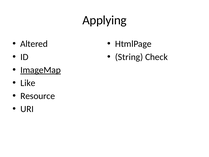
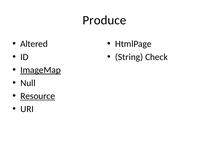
Applying: Applying -> Produce (104, 20)
Like: Like -> Null (28, 83)
Resource underline: none -> present (38, 96)
